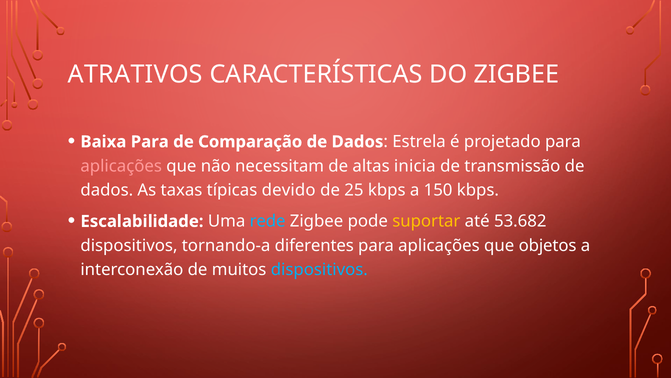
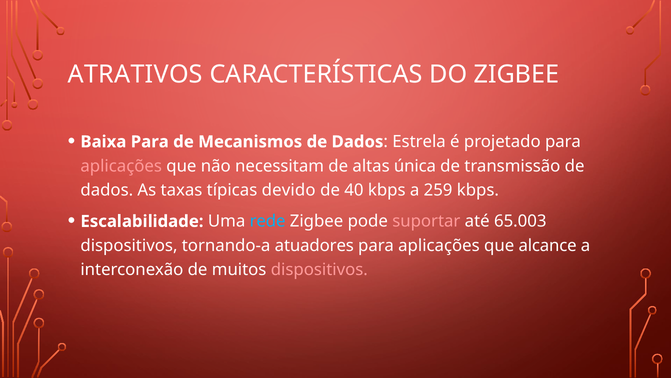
Comparação: Comparação -> Mecanismos (250, 142)
inicia: inicia -> única (415, 166)
25: 25 -> 40 (354, 190)
150: 150 -> 259 (438, 190)
suportar colour: yellow -> pink (426, 221)
53.682: 53.682 -> 65.003 (520, 221)
diferentes: diferentes -> atuadores (314, 245)
objetos: objetos -> alcance (548, 245)
dispositivos colour: light blue -> pink (319, 269)
